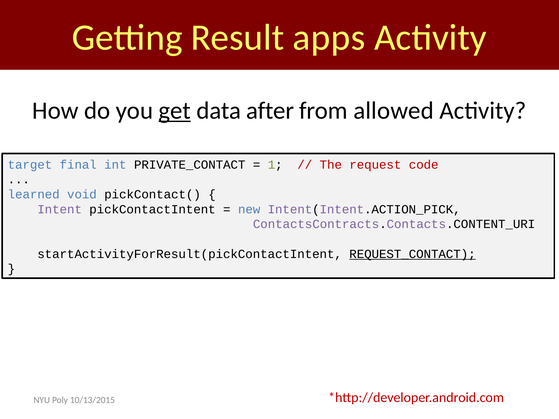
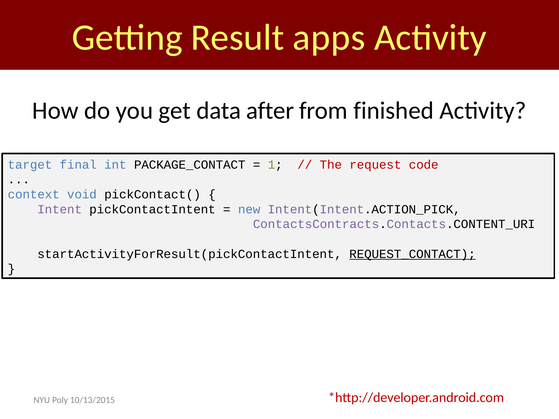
get underline: present -> none (175, 111)
allowed: allowed -> finished (394, 111)
PRIVATE_CONTACT: PRIVATE_CONTACT -> PACKAGE_CONTACT (190, 165)
learned: learned -> context (34, 195)
